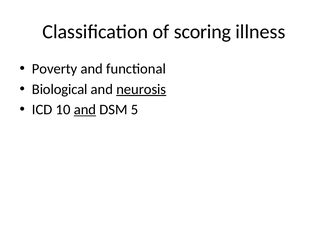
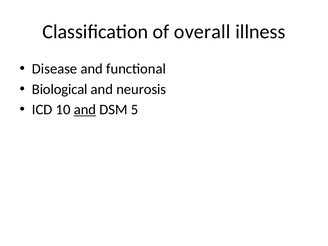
scoring: scoring -> overall (202, 32)
Poverty: Poverty -> Disease (55, 69)
neurosis underline: present -> none (141, 89)
